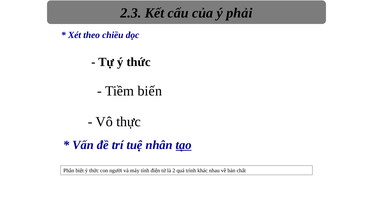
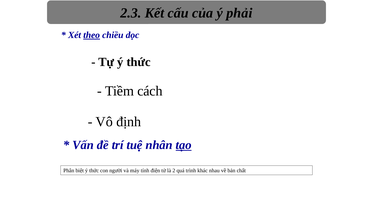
theo underline: none -> present (92, 35)
biến: biến -> cách (150, 91)
thực: thực -> định (129, 122)
